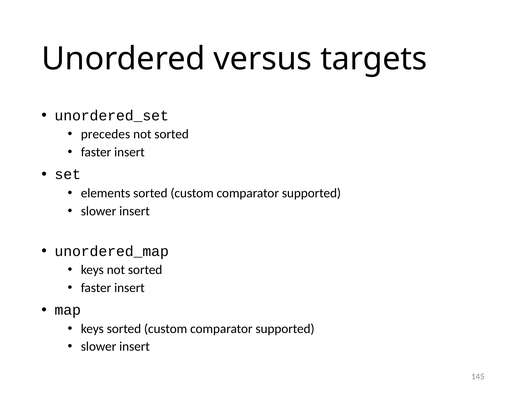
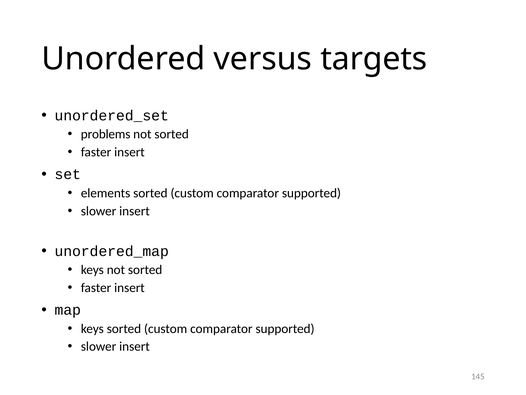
precedes: precedes -> problems (106, 134)
